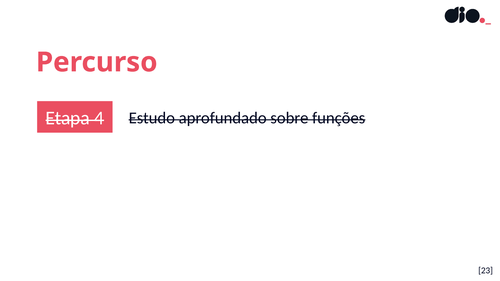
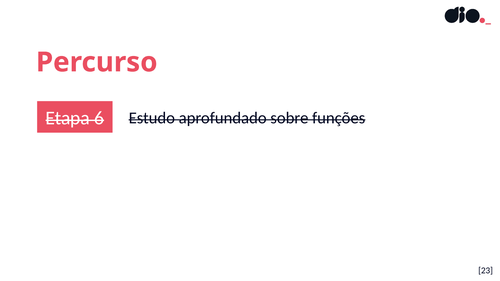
4: 4 -> 6 (99, 118)
